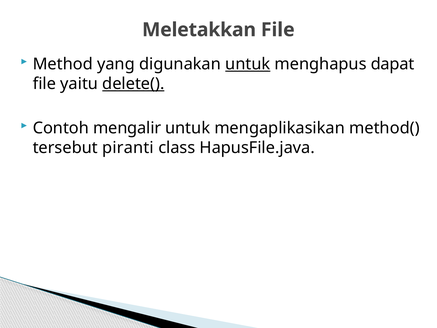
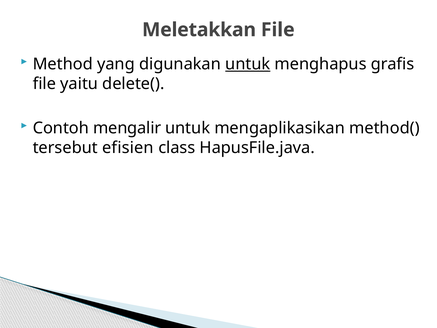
dapat: dapat -> grafis (393, 64)
delete( underline: present -> none (133, 84)
piranti: piranti -> efisien (128, 148)
